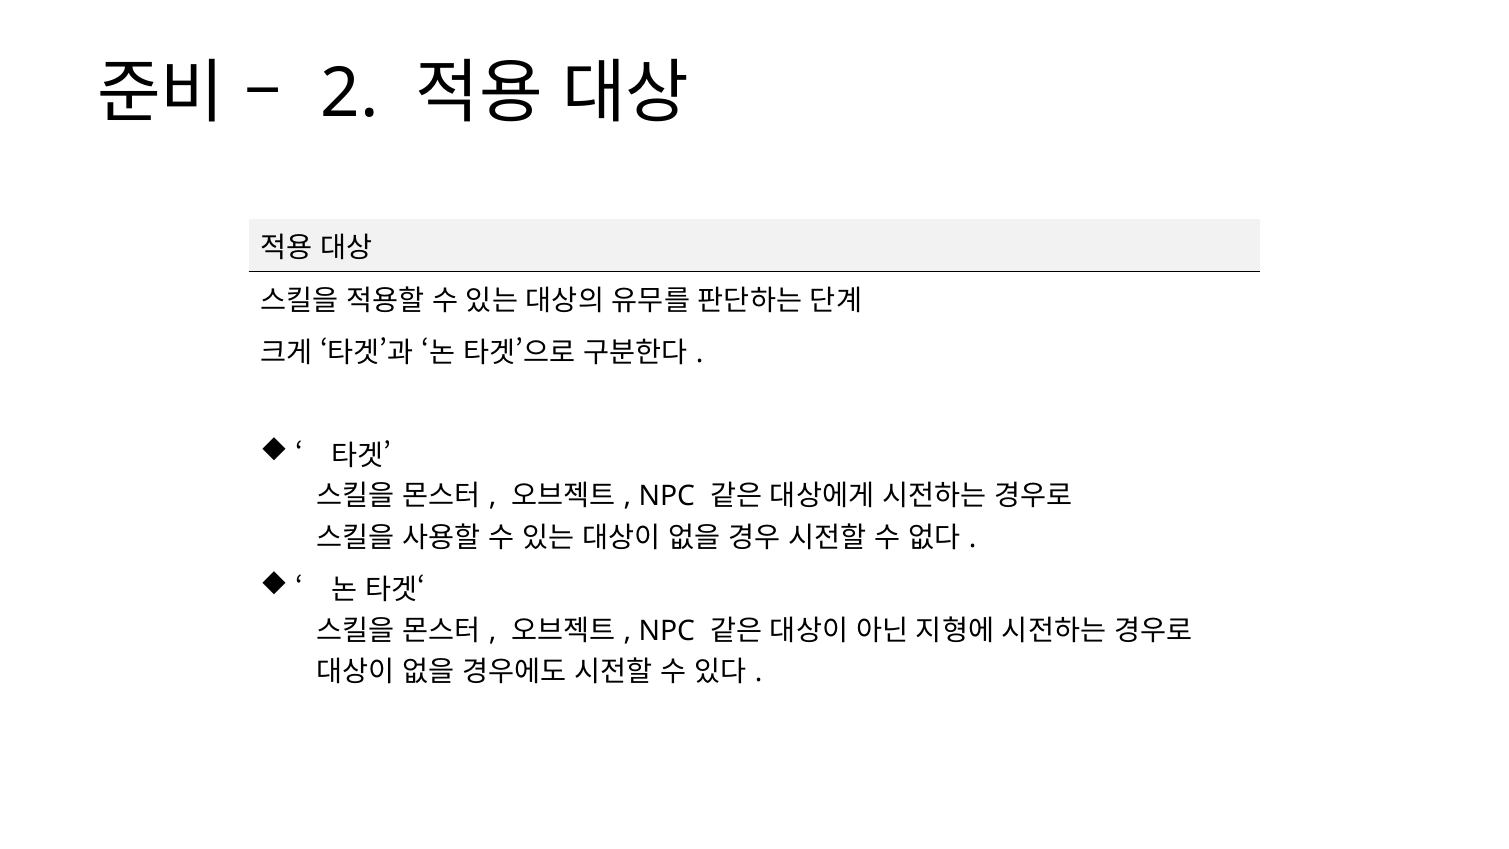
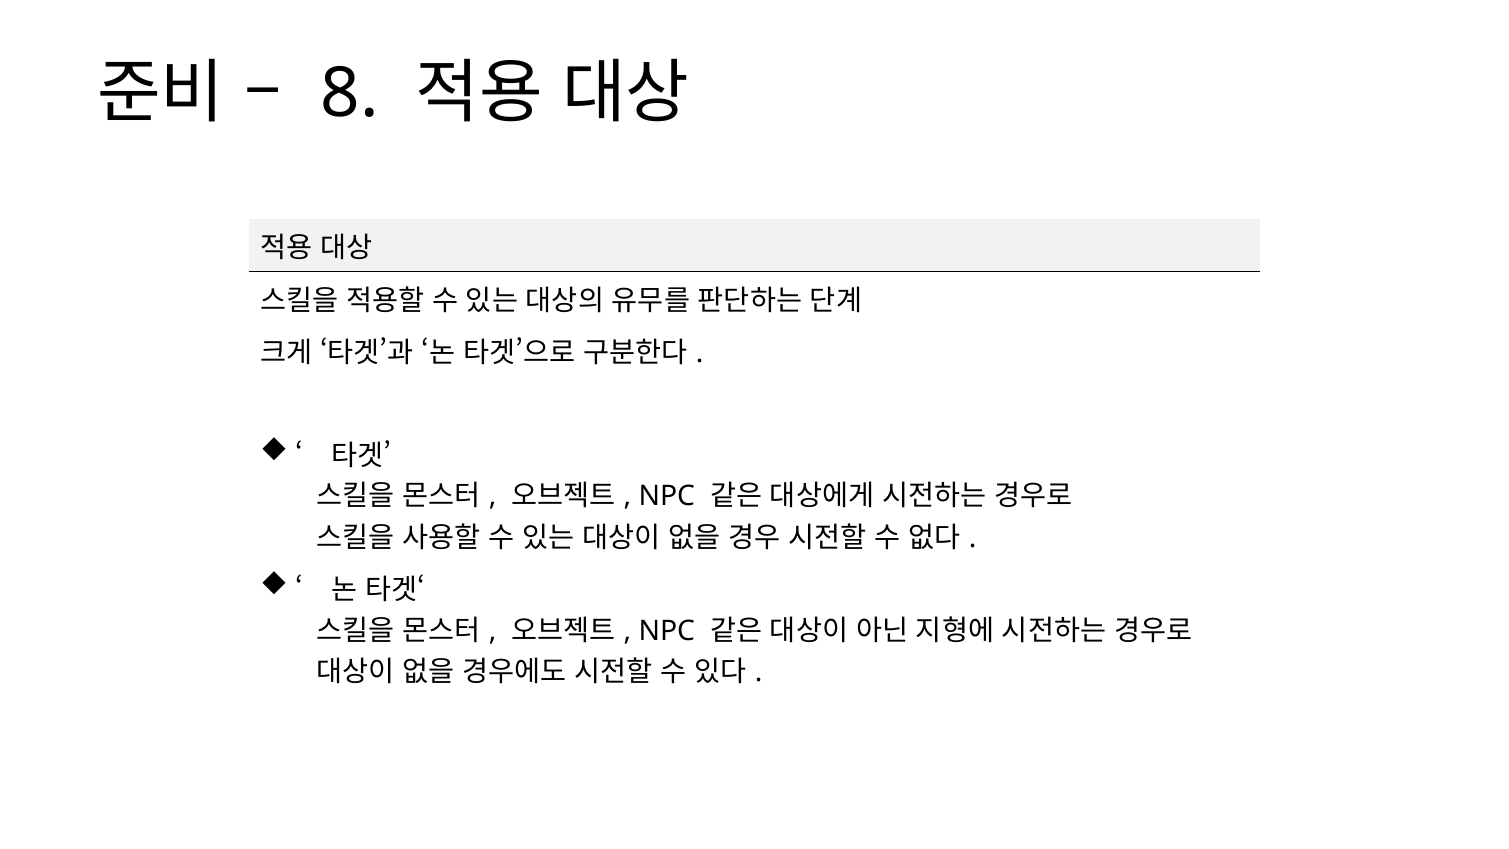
2: 2 -> 8 (350, 94)
